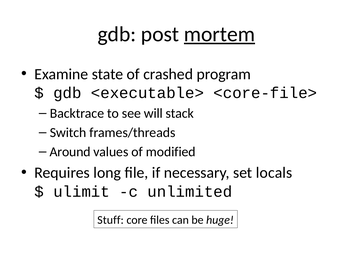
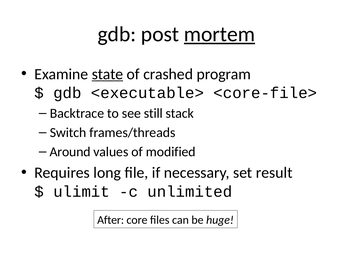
state underline: none -> present (108, 74)
will: will -> still (153, 113)
locals: locals -> result (274, 173)
Stuff: Stuff -> After (111, 220)
